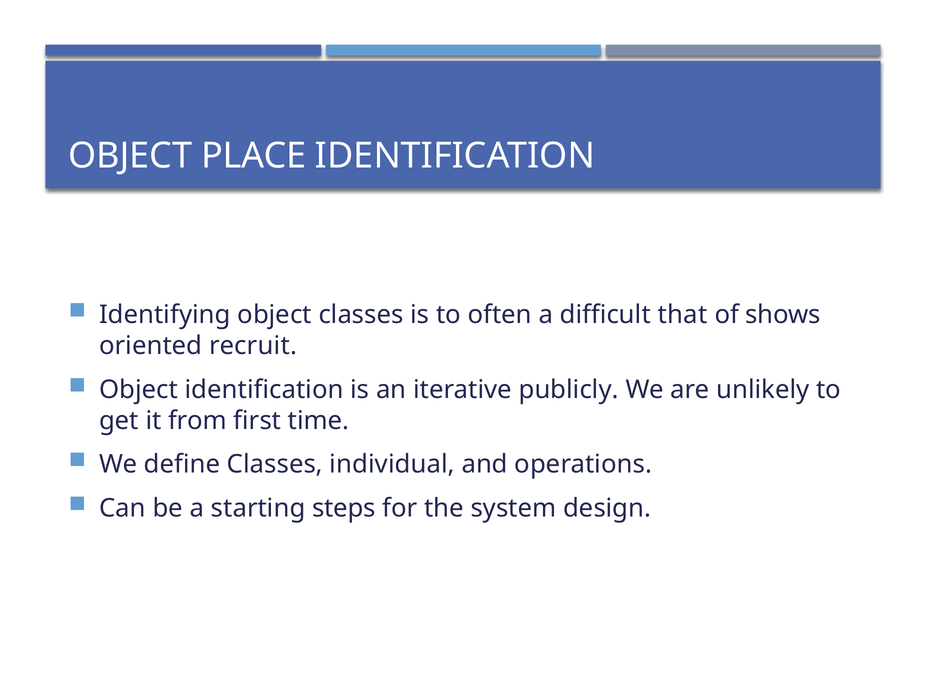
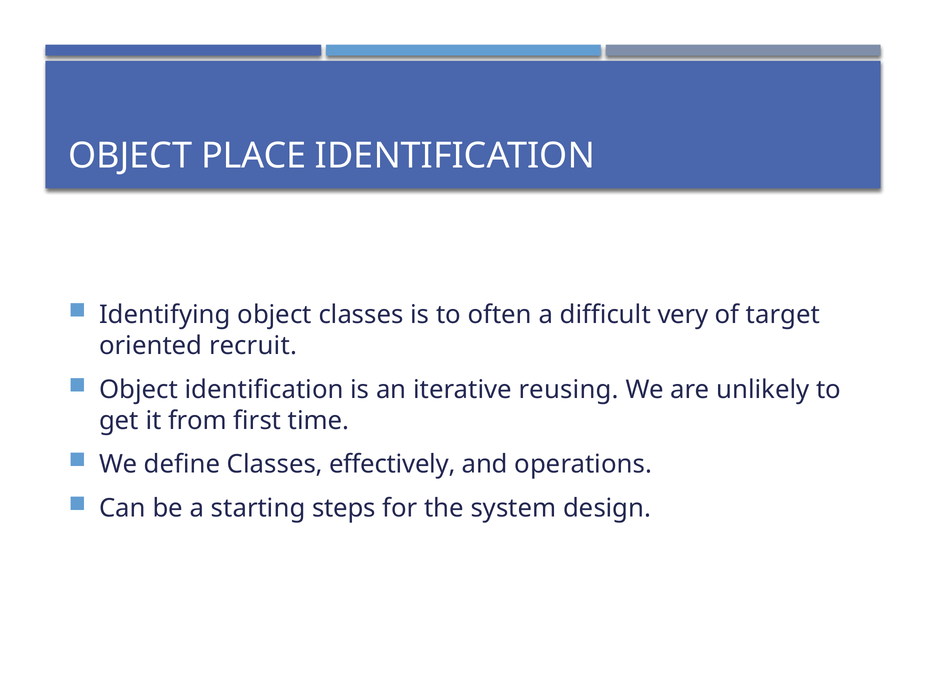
that: that -> very (683, 315)
shows: shows -> target (783, 315)
publicly: publicly -> reusing (569, 390)
individual: individual -> effectively (392, 465)
